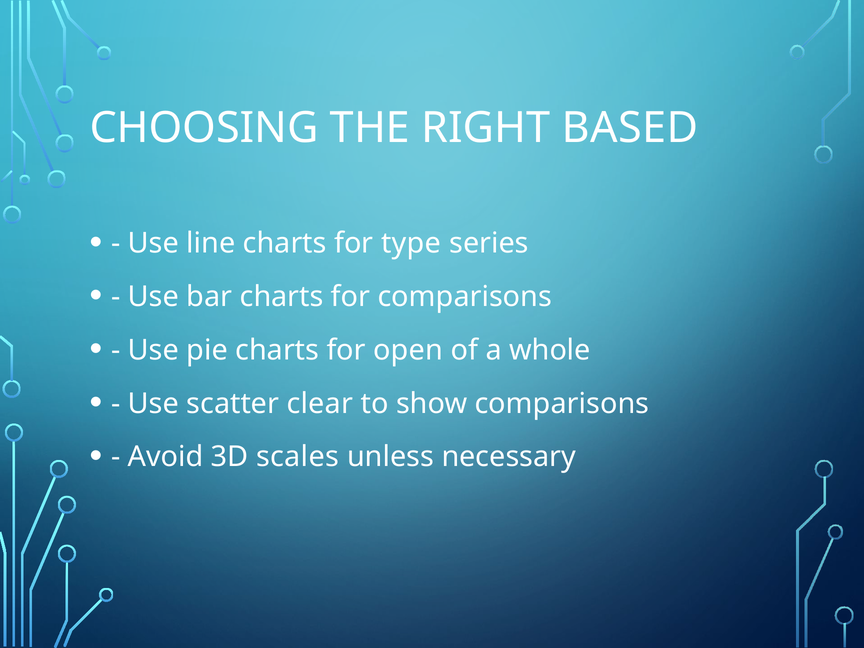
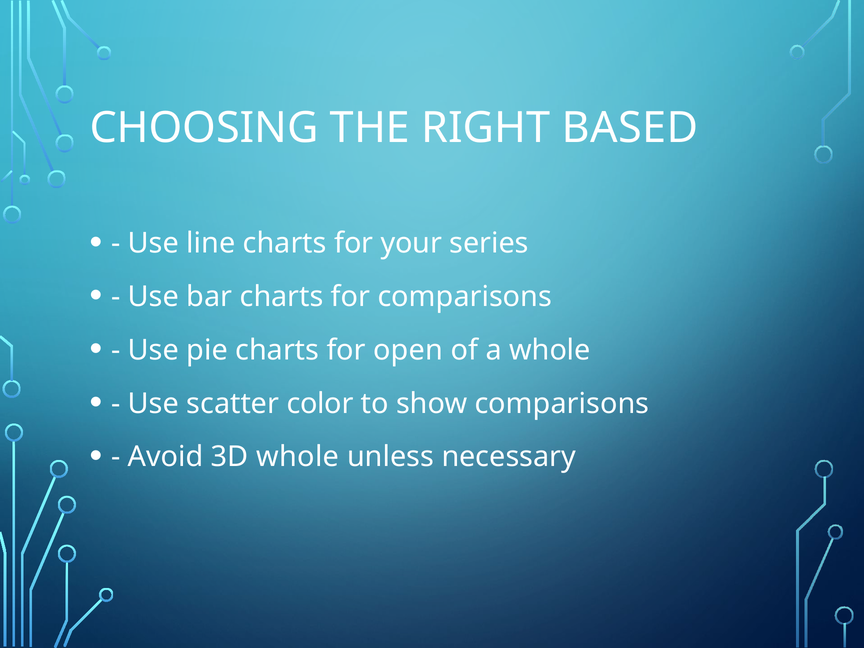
type: type -> your (411, 243)
clear: clear -> color (320, 404)
3D scales: scales -> whole (298, 457)
